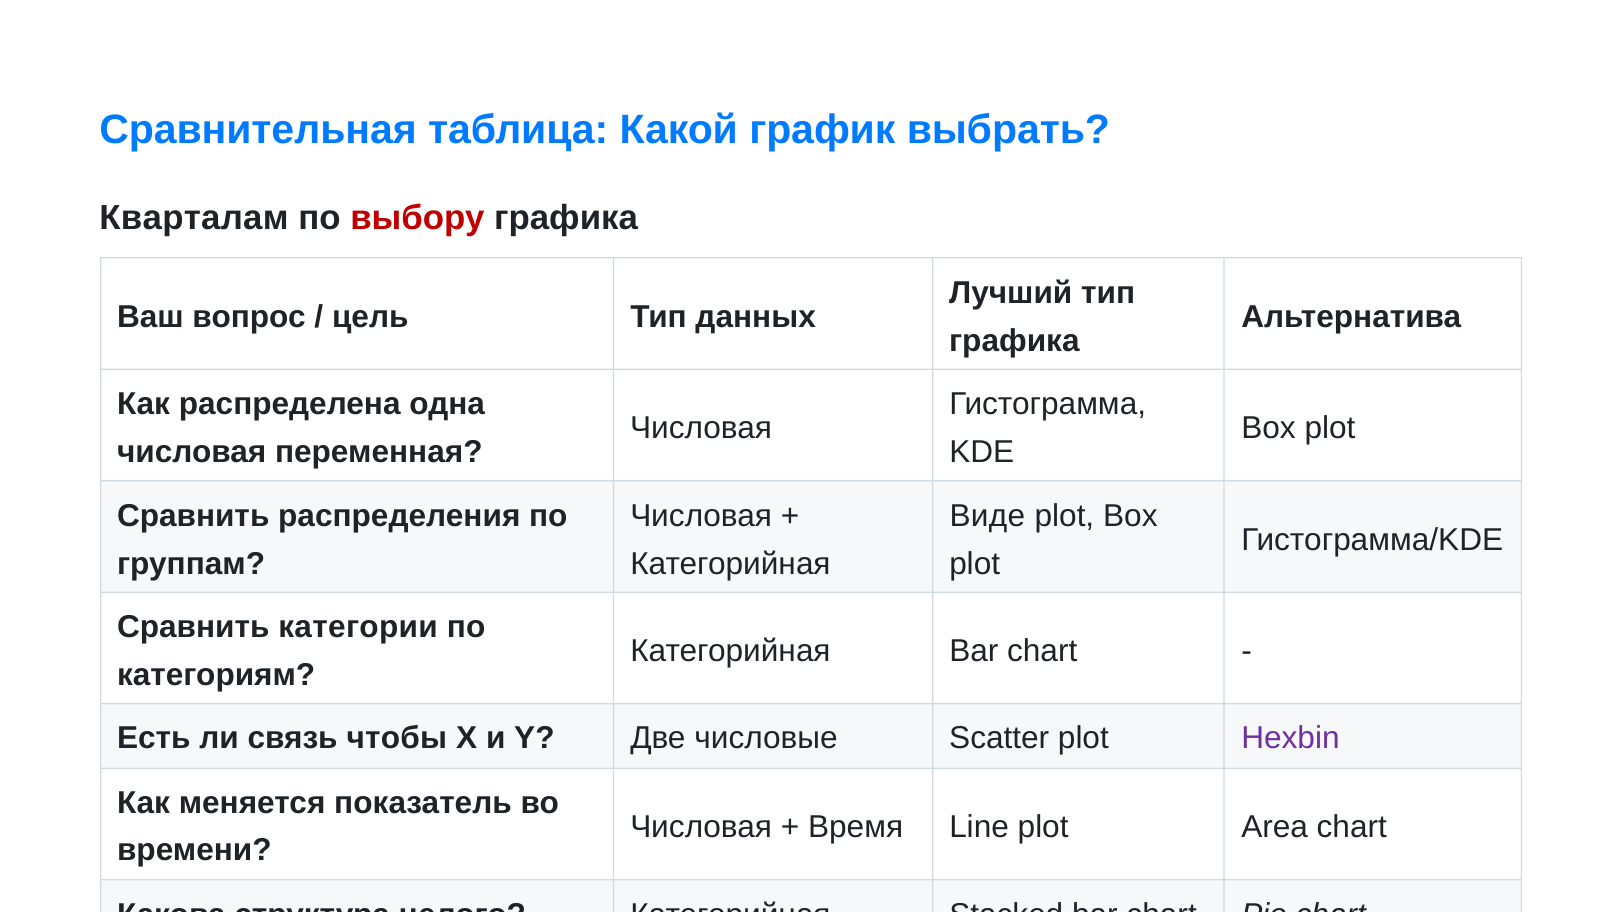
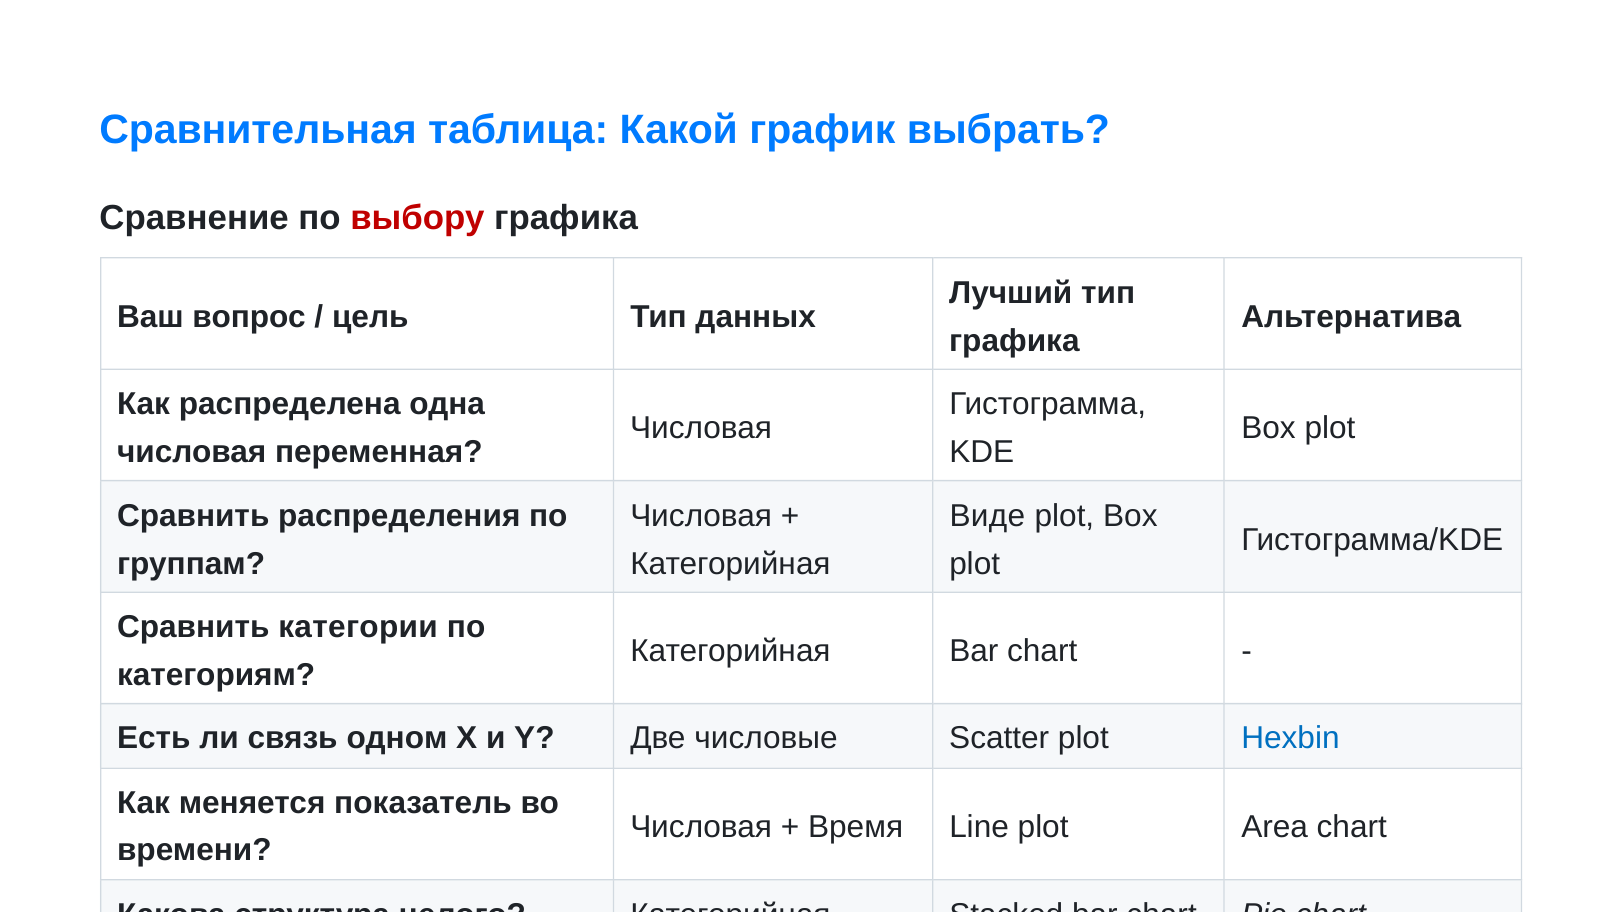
Кварталам: Кварталам -> Сравнение (194, 218)
чтобы: чтобы -> одном (397, 738)
Hexbin colour: purple -> blue (1290, 738)
